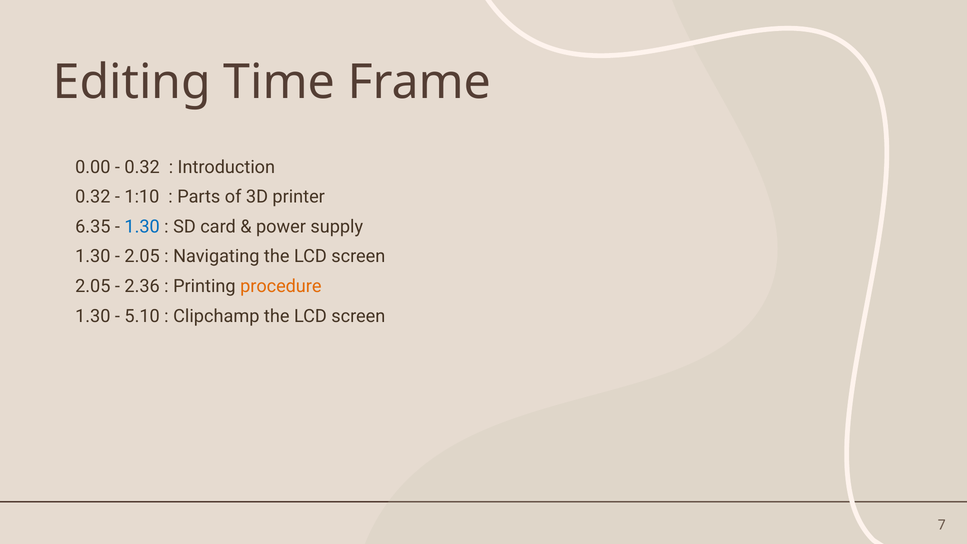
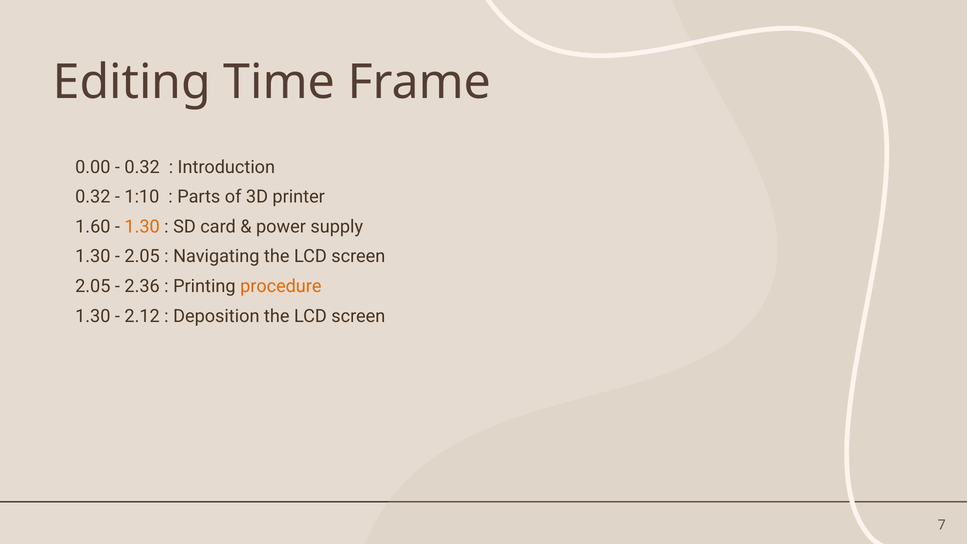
6.35: 6.35 -> 1.60 (93, 227)
1.30 colour: blue -> orange (142, 227)
5.10: 5.10 -> 2.12 (142, 316)
Clipchamp: Clipchamp -> Deposition (216, 316)
